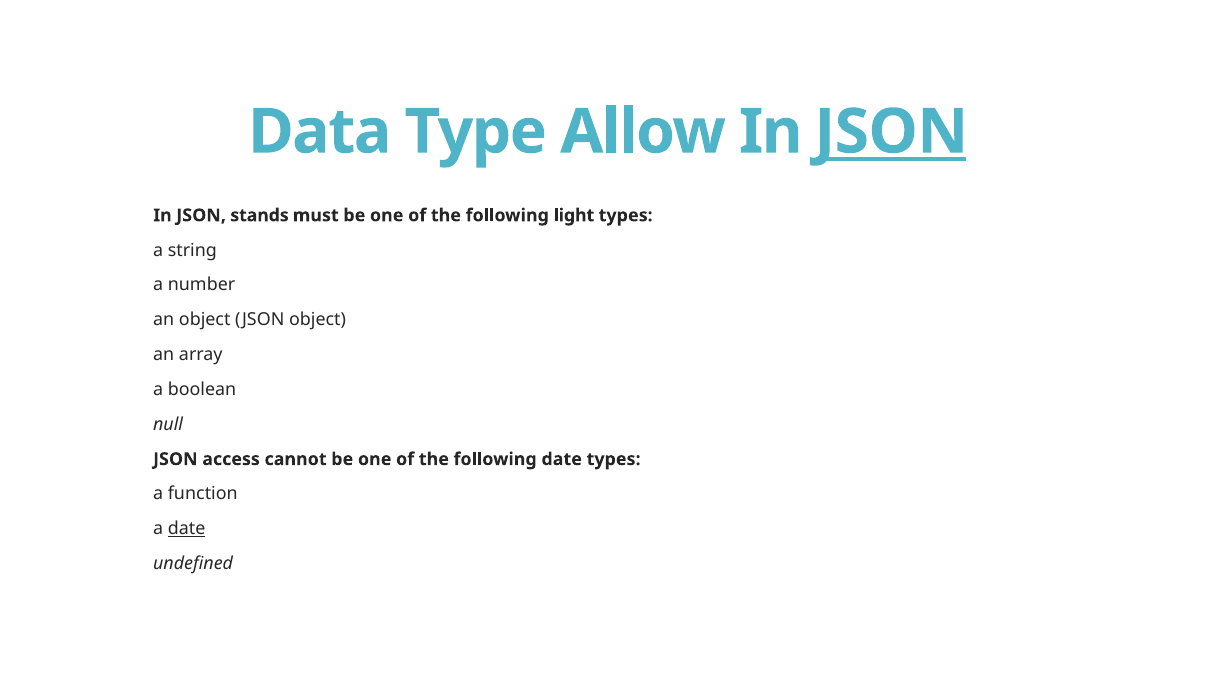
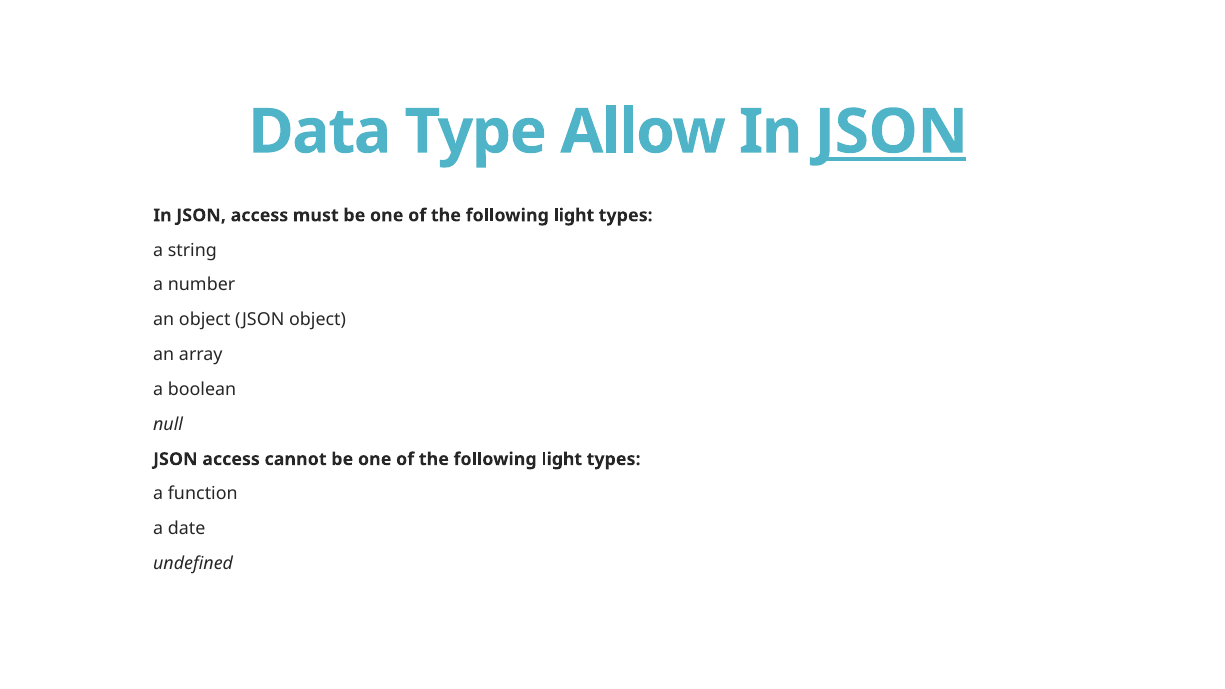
In JSON stands: stands -> access (259, 215)
date: date -> light (562, 459)
date underline: present -> none (187, 529)
